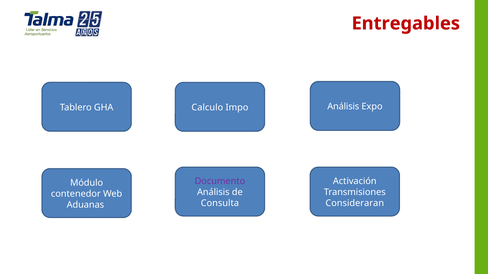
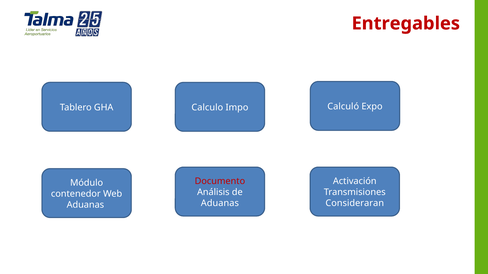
Impo Análisis: Análisis -> Calculó (343, 107)
Documento colour: purple -> red (220, 182)
Consulta: Consulta -> Aduanas (220, 204)
